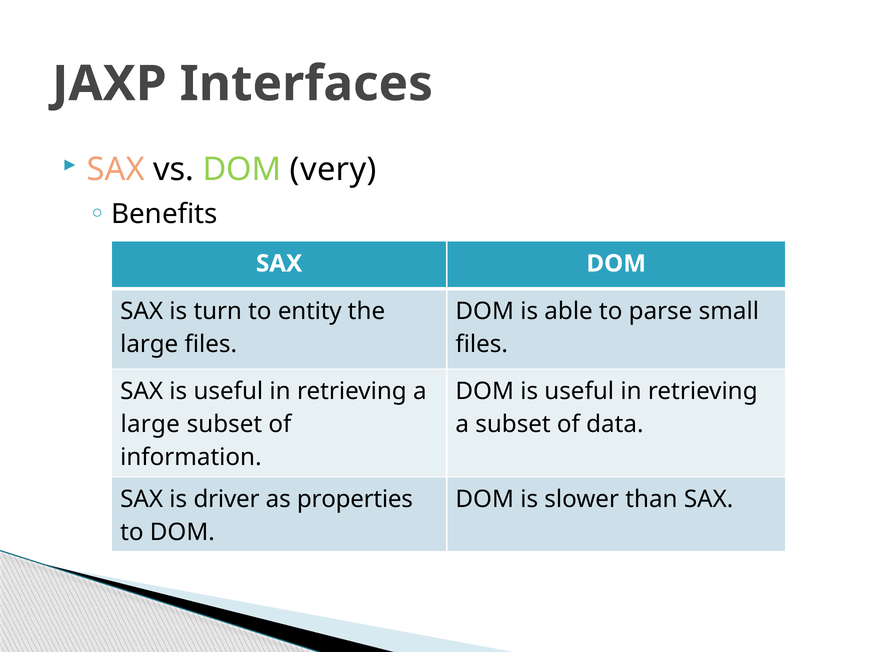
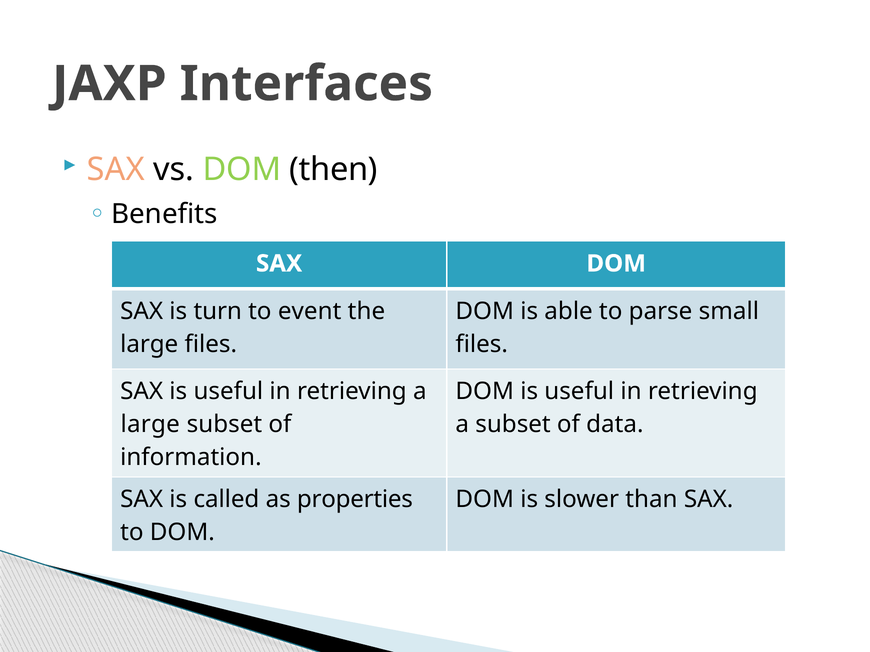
very: very -> then (333, 169)
entity: entity -> event (310, 311)
driver: driver -> called (226, 500)
